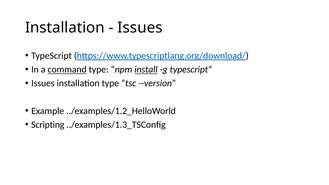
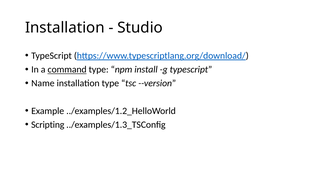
Issues: Issues -> Studio (140, 28)
install underline: present -> none (146, 70)
Issues: Issues -> Name (43, 83)
